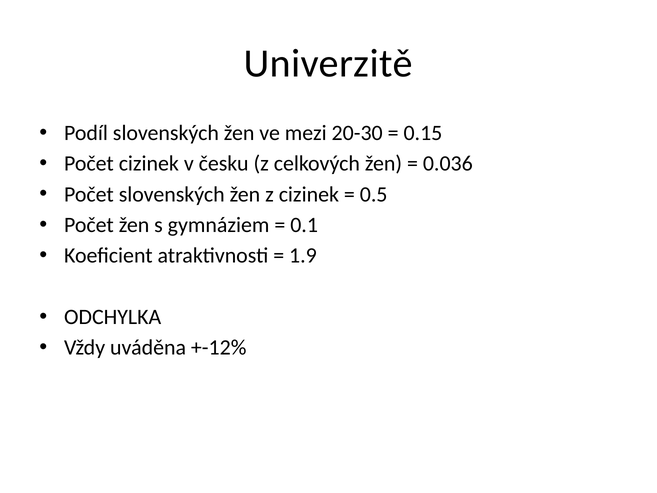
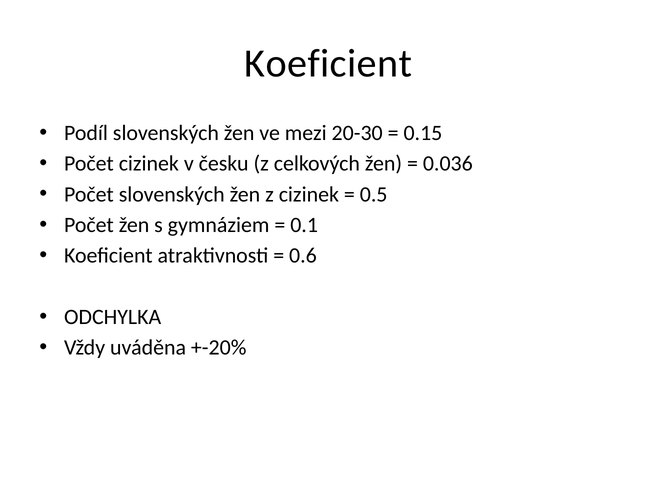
Univerzitě: Univerzitě -> Koeficient (328, 64)
1.9: 1.9 -> 0.6 (303, 256)
+-12%: +-12% -> +-20% (219, 347)
